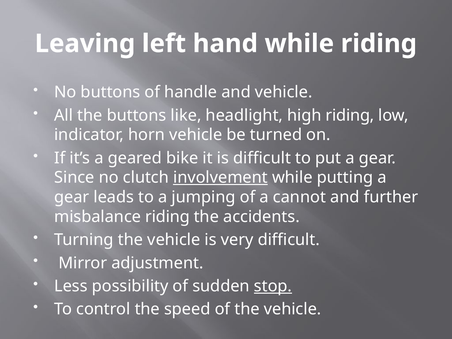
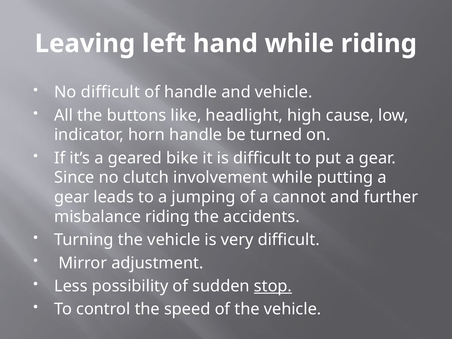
No buttons: buttons -> difficult (110, 92)
high riding: riding -> cause (350, 115)
horn vehicle: vehicle -> handle (196, 135)
involvement underline: present -> none (220, 178)
